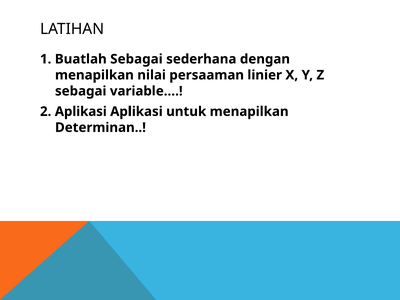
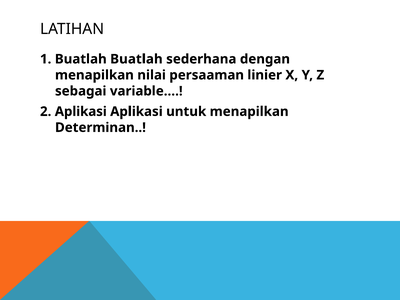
Buatlah Sebagai: Sebagai -> Buatlah (136, 59)
